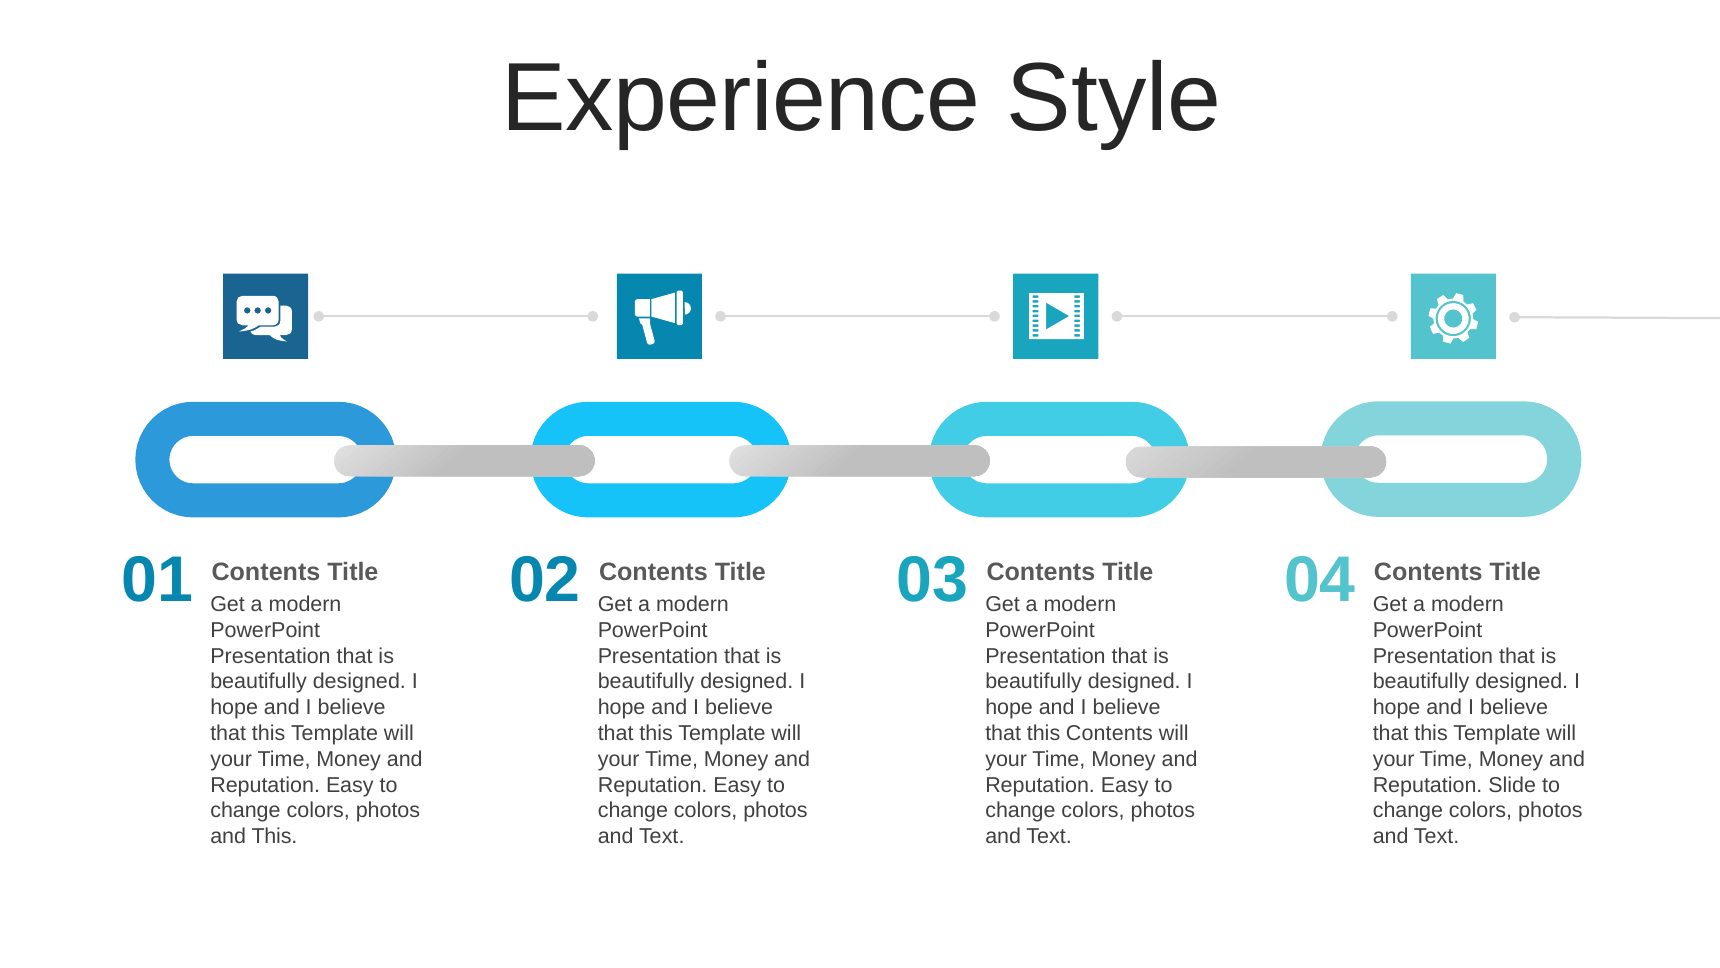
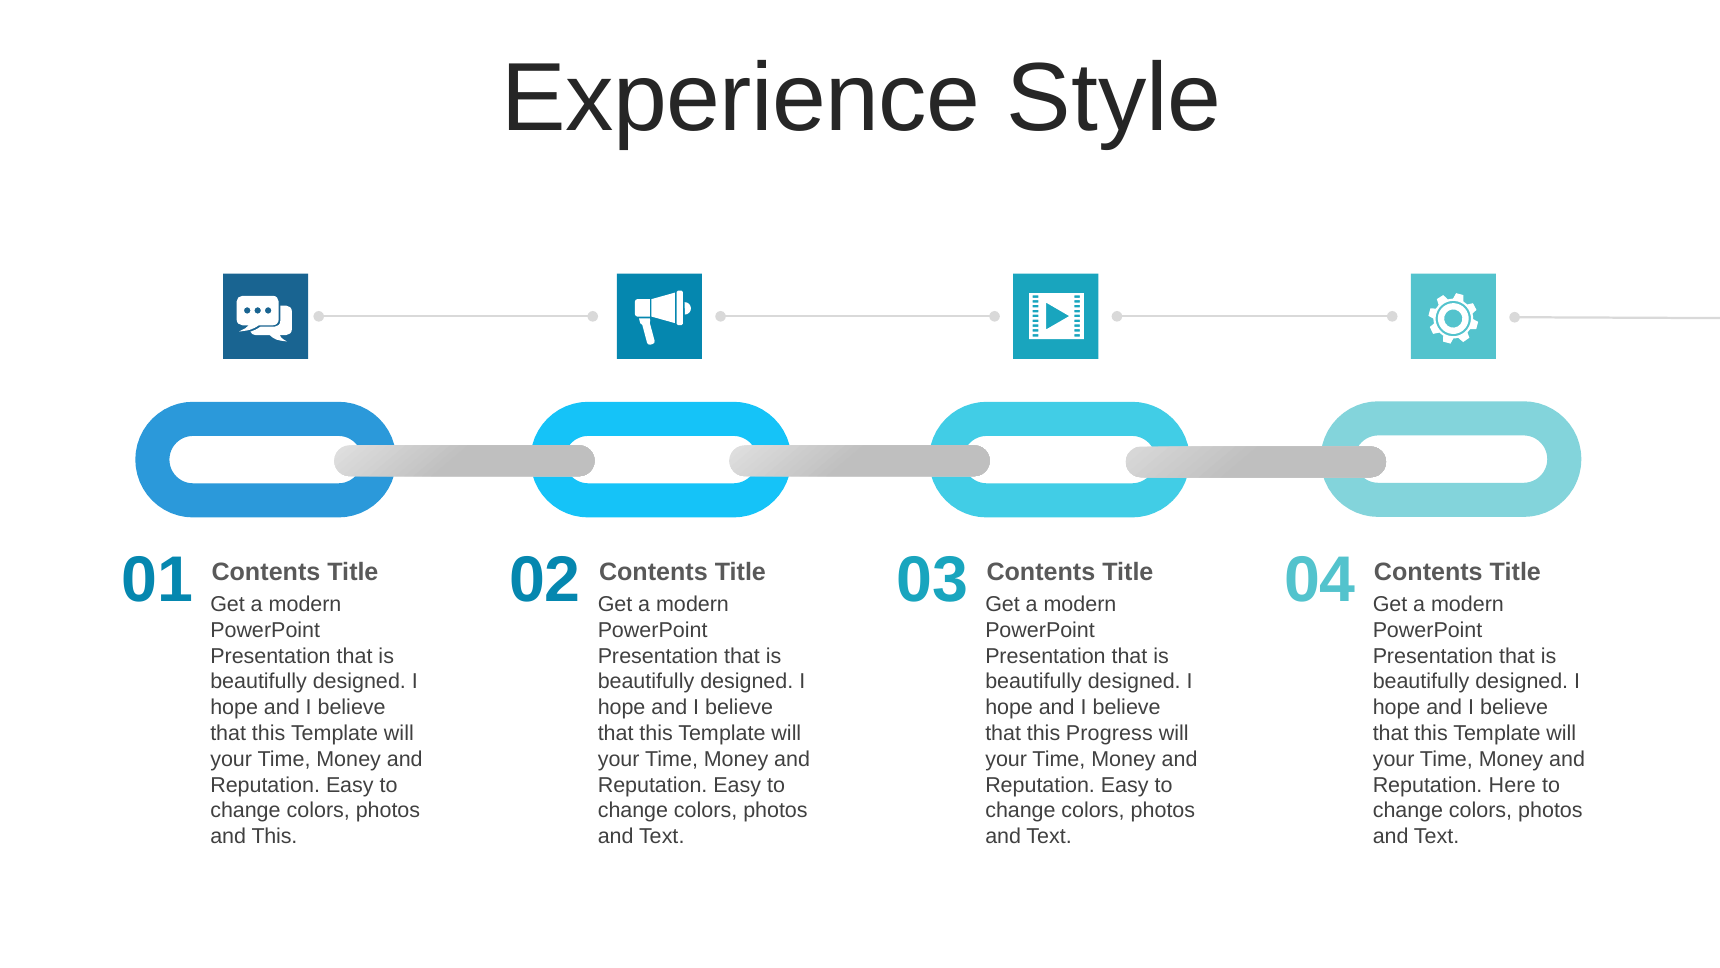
that this Contents: Contents -> Progress (1109, 733)
Slide: Slide -> Here (1512, 785)
